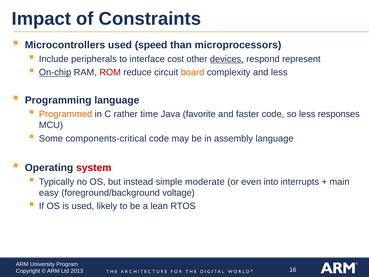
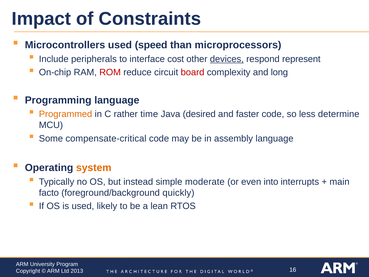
On-chip underline: present -> none (55, 72)
board colour: orange -> red (193, 72)
and less: less -> long (279, 72)
favorite: favorite -> desired (199, 114)
responses: responses -> determine (339, 114)
components-critical: components-critical -> compensate-critical (106, 138)
system colour: red -> orange (94, 168)
easy: easy -> facto (49, 193)
voltage: voltage -> quickly (178, 193)
